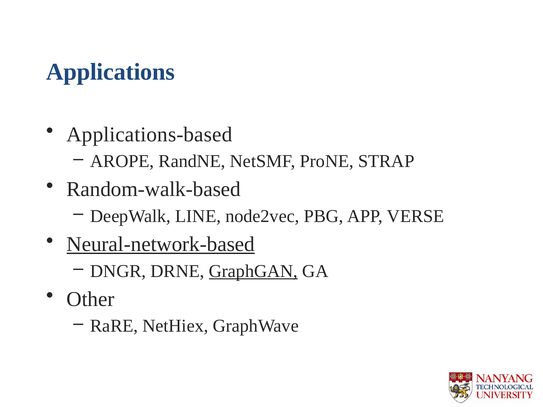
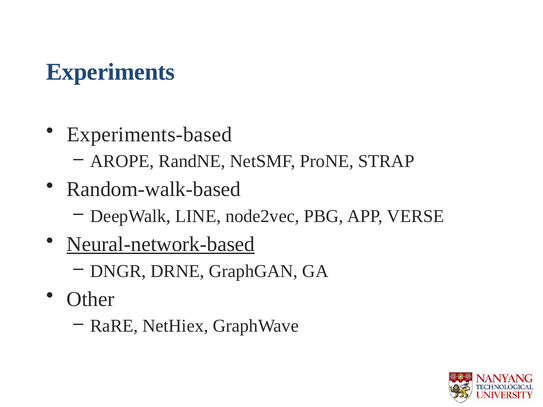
Applications: Applications -> Experiments (111, 72)
Applications-based: Applications-based -> Experiments-based (149, 135)
GraphGAN underline: present -> none (253, 271)
